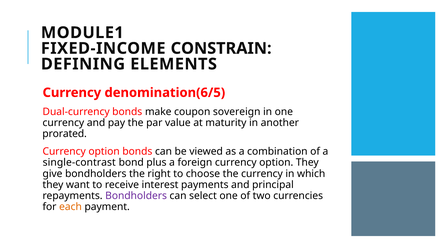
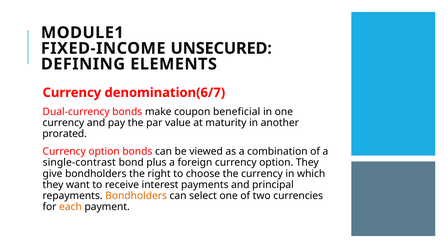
CONSTRAIN: CONSTRAIN -> UNSECURED (221, 48)
denomination(6/5: denomination(6/5 -> denomination(6/7 (165, 92)
sovereign: sovereign -> beneficial (237, 112)
Bondholders colour: purple -> orange (136, 195)
